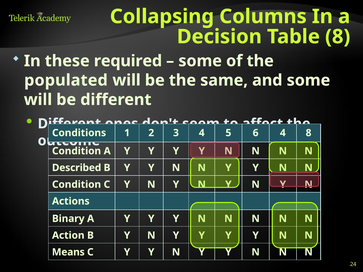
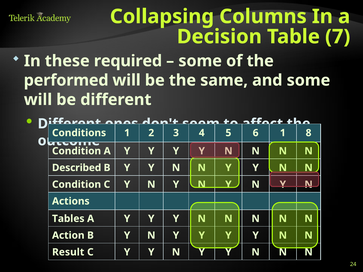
Table 8: 8 -> 7 (338, 37)
populated: populated -> performed (66, 80)
4: 4 -> 1 (283, 133)
Binary: Binary -> Tables (68, 219)
Means: Means -> Result (68, 252)
